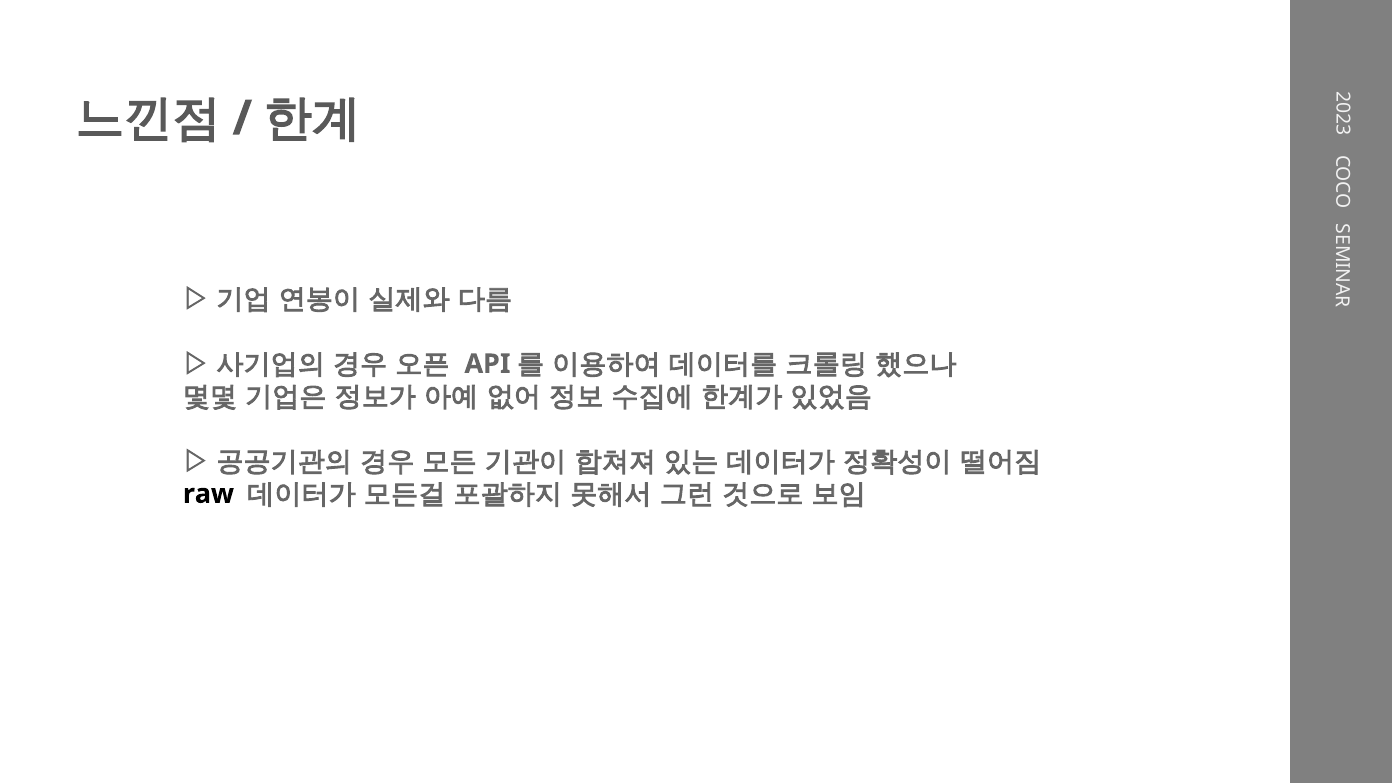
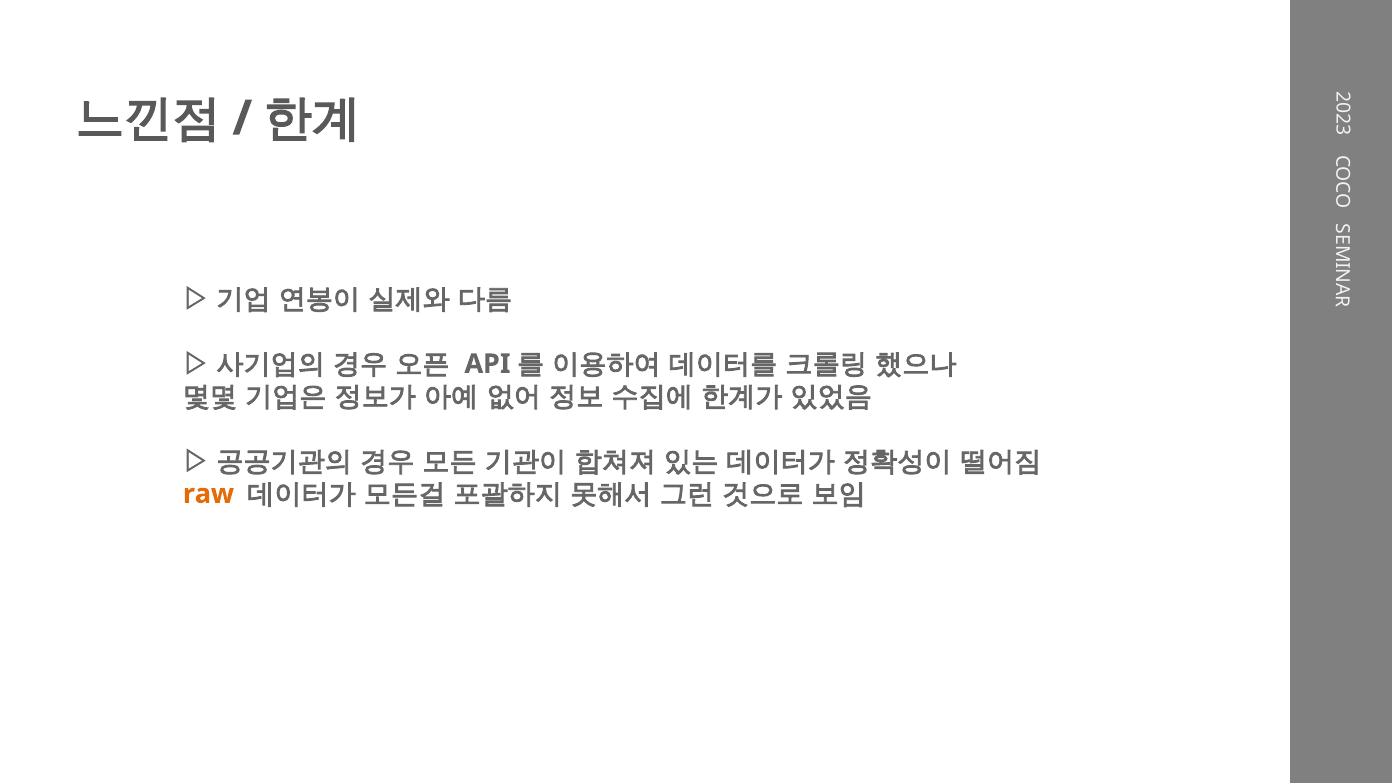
raw colour: black -> orange (208, 494)
